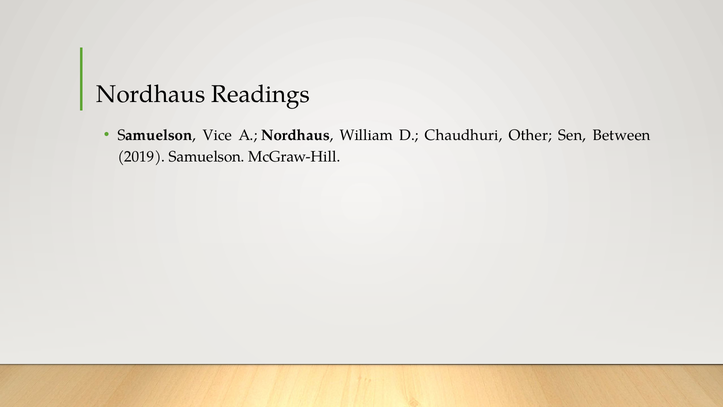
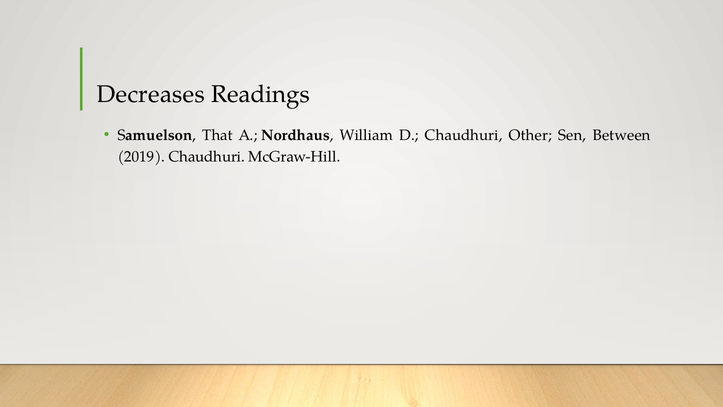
Nordhaus: Nordhaus -> Decreases (151, 94)
Vice: Vice -> That (217, 135)
2019 Samuelson: Samuelson -> Chaudhuri (207, 157)
